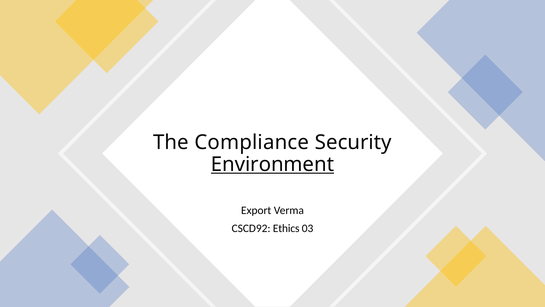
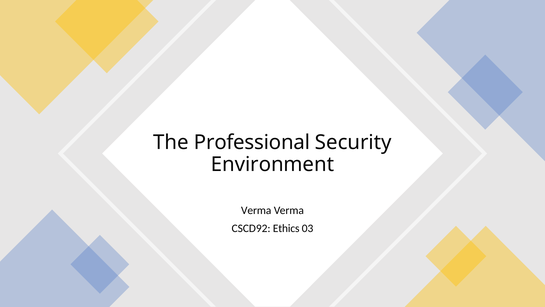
Compliance: Compliance -> Professional (252, 142)
Environment underline: present -> none (272, 164)
Export: Export -> Verma (256, 210)
